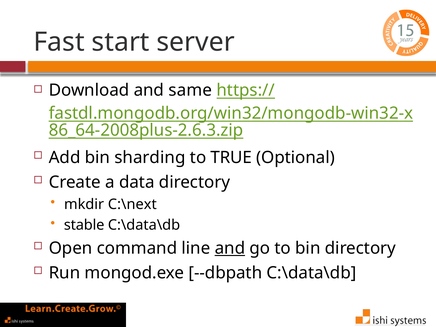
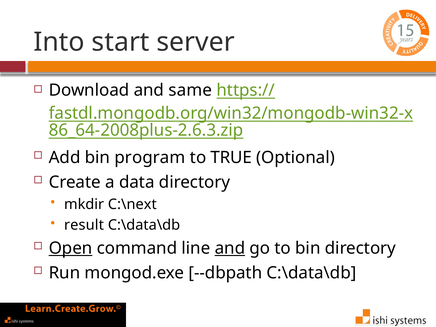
Fast: Fast -> Into (59, 42)
sharding: sharding -> program (150, 158)
stable: stable -> result (84, 225)
Open underline: none -> present (71, 248)
